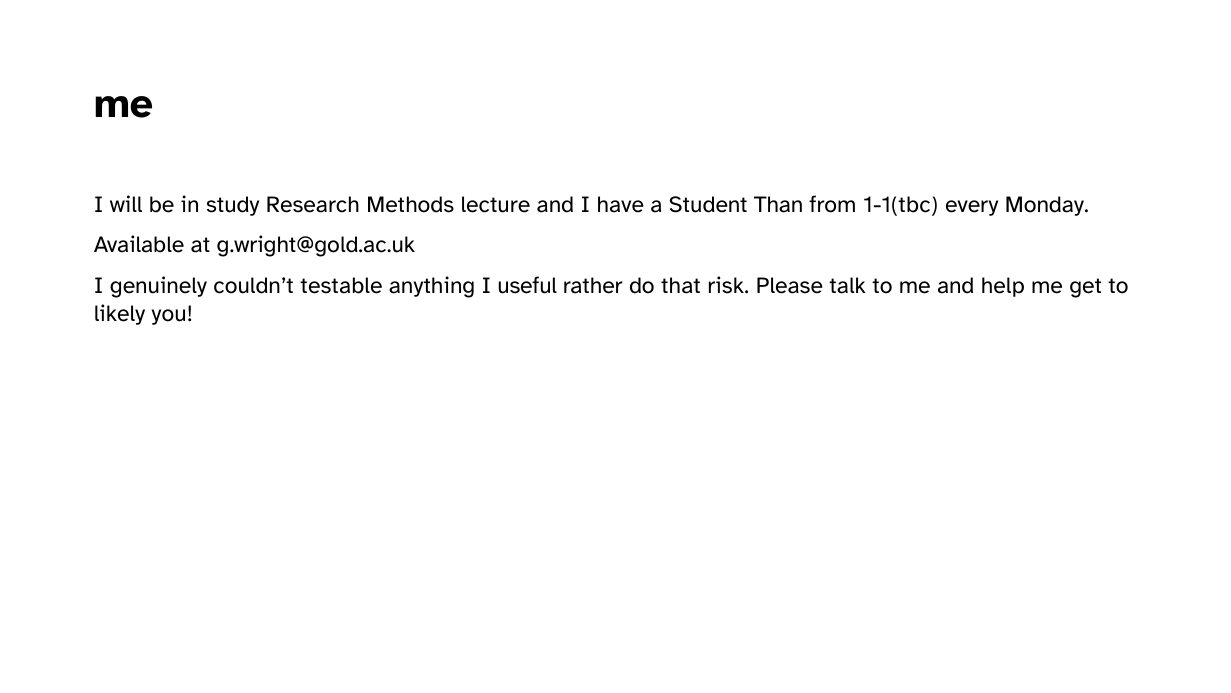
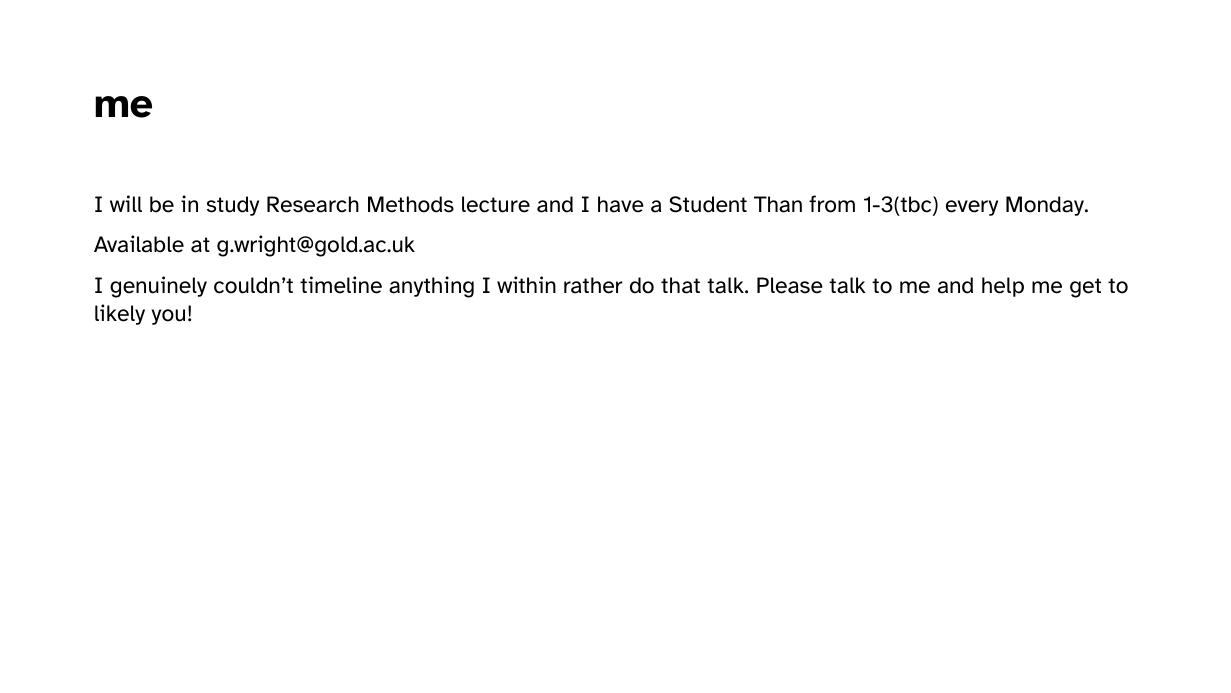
1-1(tbc: 1-1(tbc -> 1-3(tbc (901, 204)
testable: testable -> timeline (342, 285)
useful: useful -> within (527, 285)
that risk: risk -> talk (728, 285)
